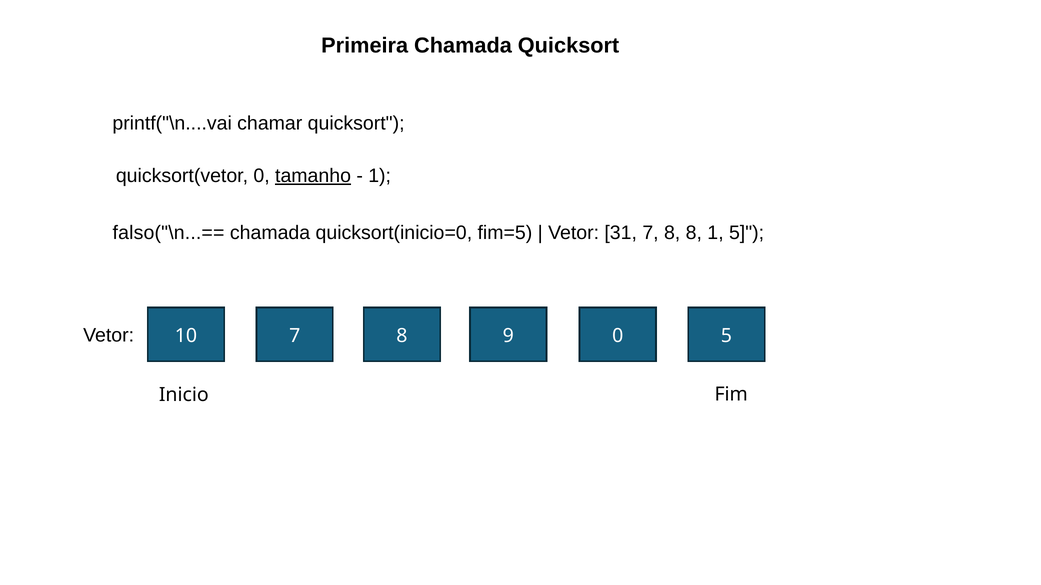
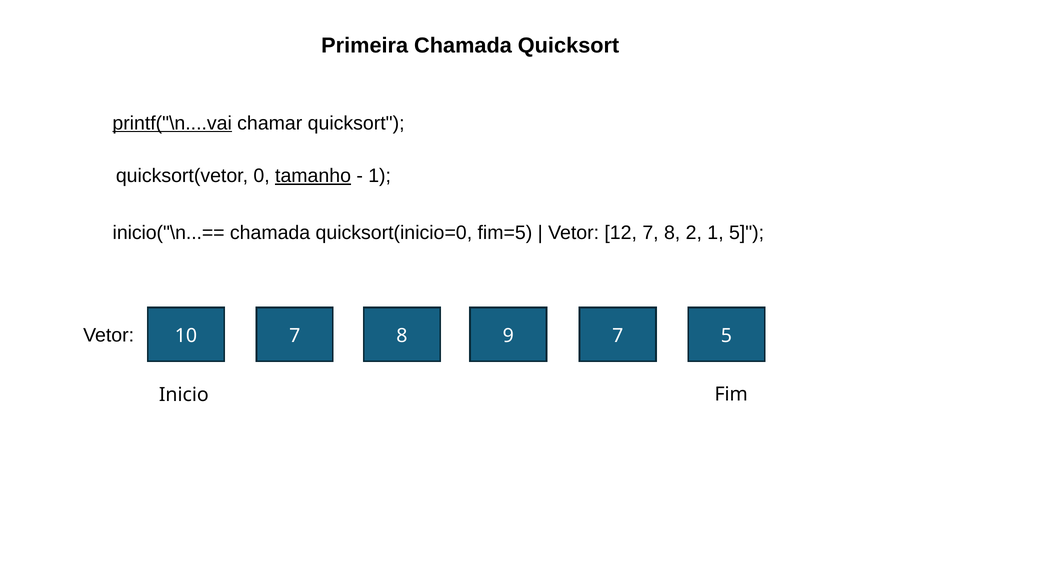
printf("\n....vai underline: none -> present (172, 123)
falso("\n...==: falso("\n...== -> inicio("\n...== (169, 233)
31: 31 -> 12 (621, 233)
8 8: 8 -> 2 (694, 233)
9 0: 0 -> 7 (618, 336)
